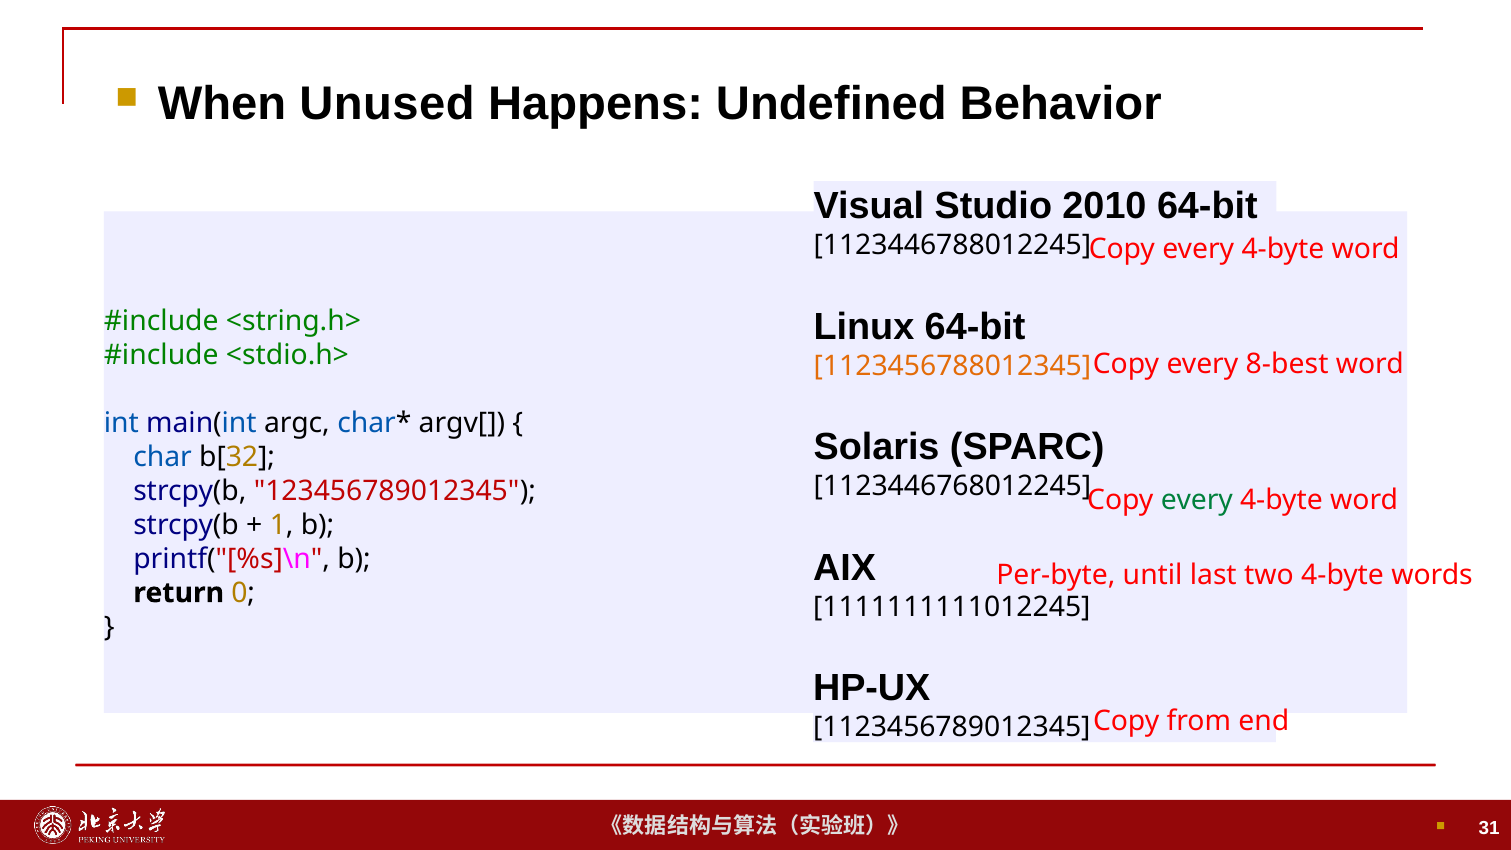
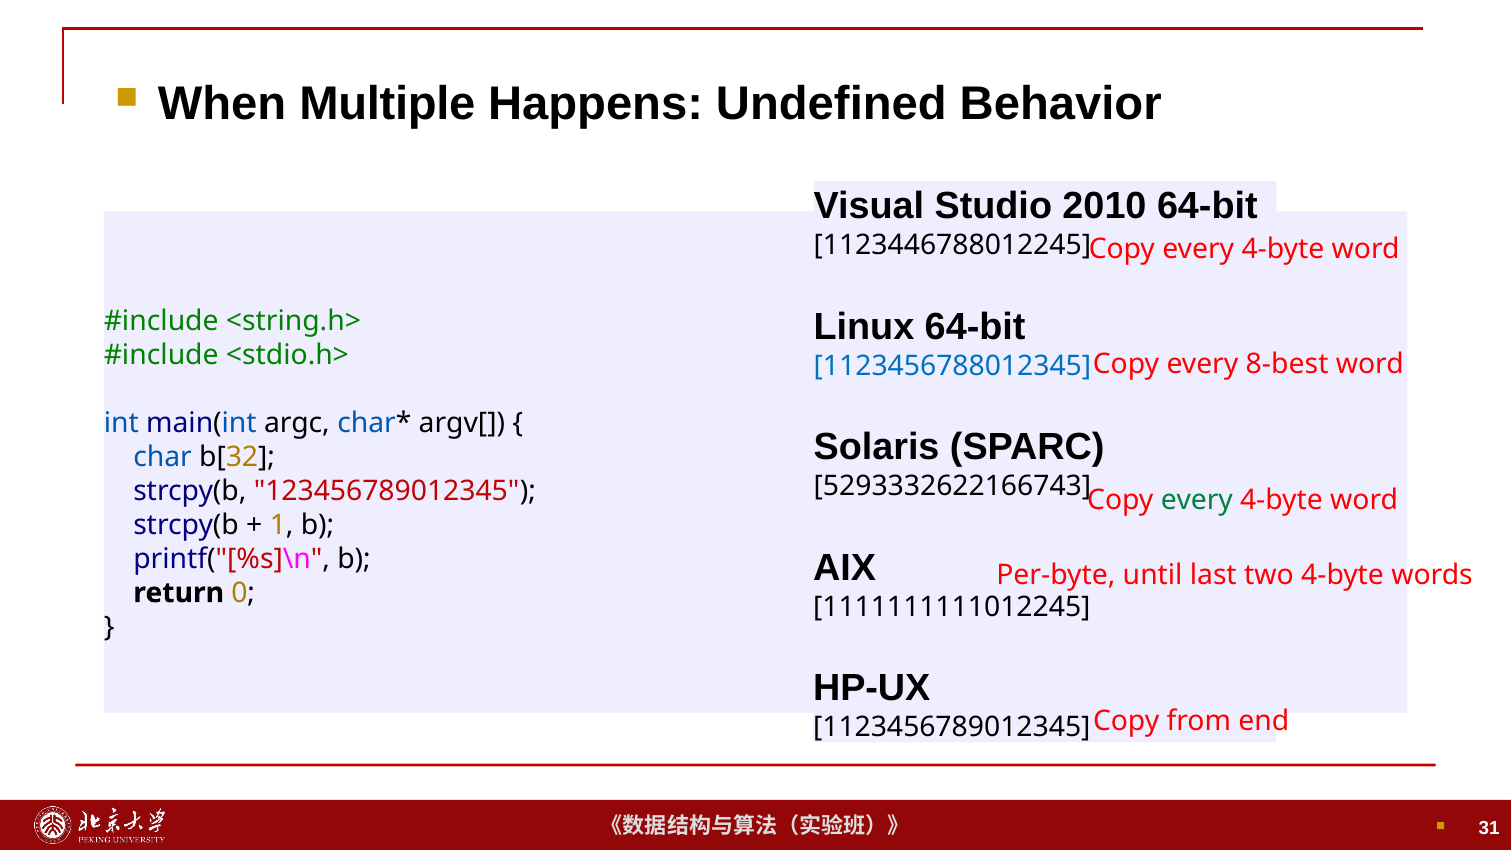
Unused: Unused -> Multiple (387, 104)
1123456788012345 colour: orange -> blue (952, 366)
1123446768012245: 1123446768012245 -> 5293332622166743 (952, 486)
